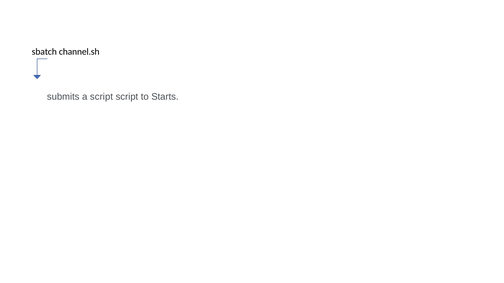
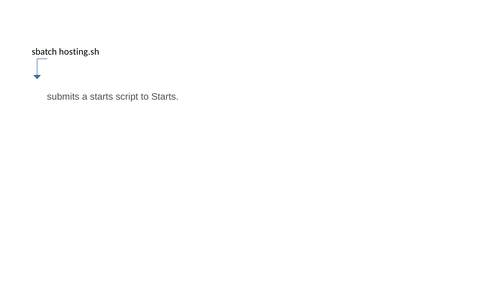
channel.sh: channel.sh -> hosting.sh (79, 52)
a script: script -> starts (102, 97)
